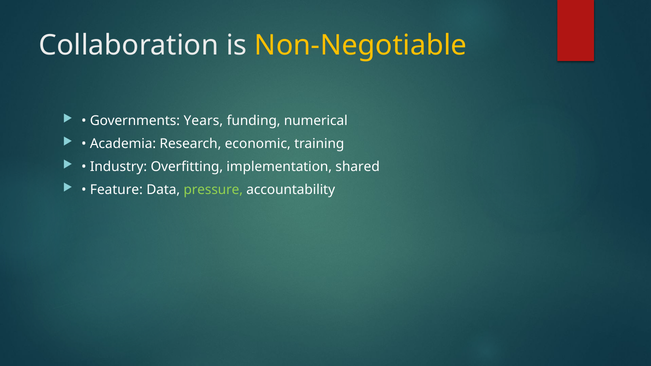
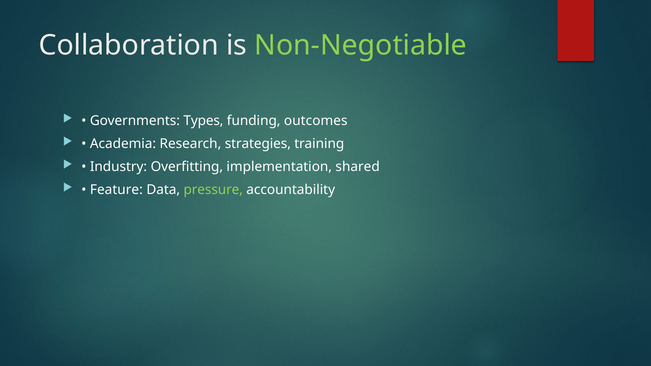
Non-Negotiable colour: yellow -> light green (361, 45)
Years: Years -> Types (203, 121)
numerical: numerical -> outcomes (316, 121)
economic: economic -> strategies (258, 144)
